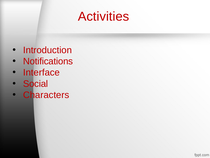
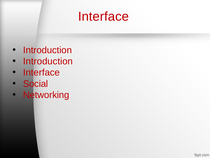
Activities: Activities -> Interface (103, 17)
Notifications: Notifications -> Introduction (48, 61)
Characters: Characters -> Networking (46, 95)
